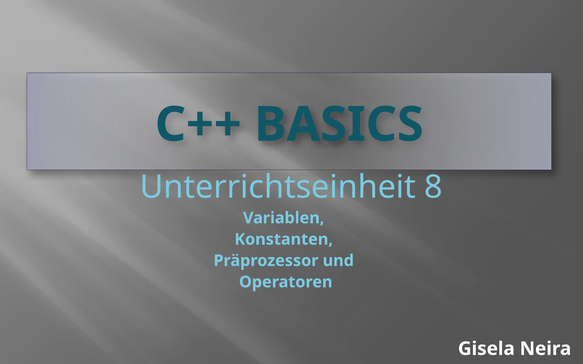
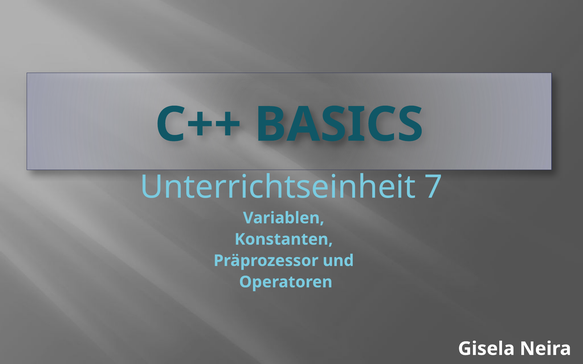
8: 8 -> 7 (434, 187)
